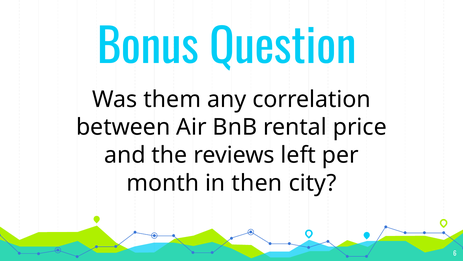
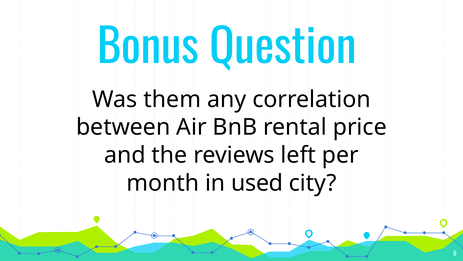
then: then -> used (257, 183)
